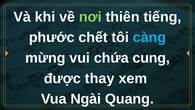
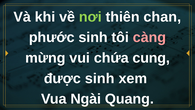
tiếng: tiếng -> chan (162, 17)
phước chết: chết -> sinh (93, 37)
càng colour: light blue -> pink (149, 37)
được thay: thay -> sinh (100, 78)
